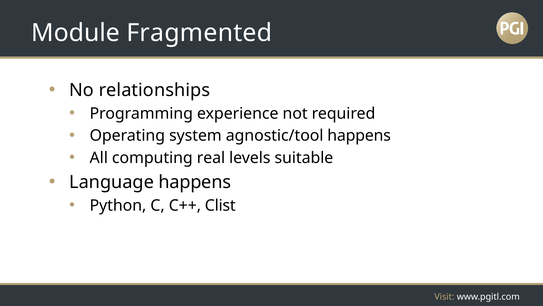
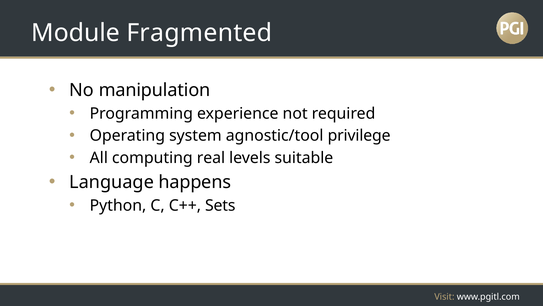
relationships: relationships -> manipulation (155, 90)
agnostic/tool happens: happens -> privilege (359, 135)
Clist: Clist -> Sets (220, 205)
